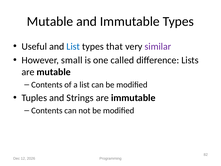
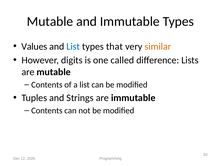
Useful: Useful -> Values (34, 46)
similar colour: purple -> orange (158, 46)
small: small -> digits (72, 60)
